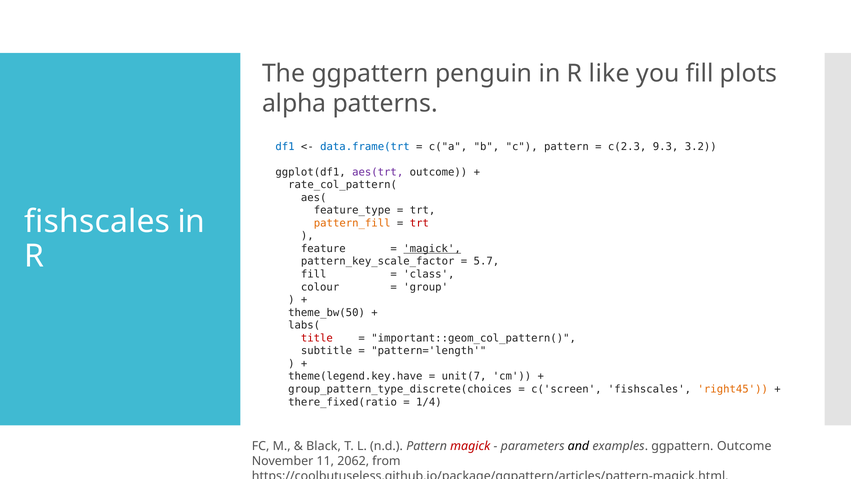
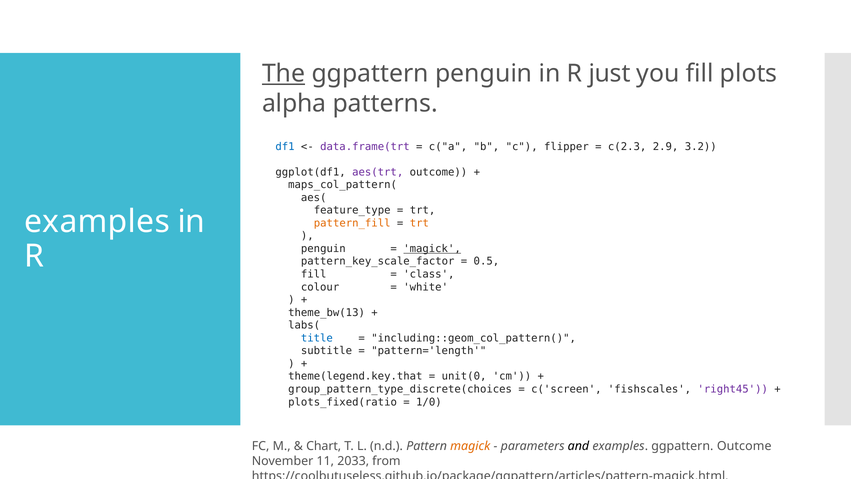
The underline: none -> present (284, 73)
like: like -> just (610, 73)
data.frame(trt colour: blue -> purple (365, 146)
c pattern: pattern -> flipper (566, 146)
9.3: 9.3 -> 2.9 (666, 146)
rate_col_pattern(: rate_col_pattern( -> maps_col_pattern( (343, 185)
fishscales: fishscales -> examples (97, 222)
trt colour: red -> orange (419, 223)
feature: feature -> penguin (323, 249)
5.7: 5.7 -> 0.5 (486, 261)
group: group -> white (426, 287)
theme_bw(50: theme_bw(50 -> theme_bw(13 (327, 312)
title colour: red -> blue (317, 338)
important::geom_col_pattern(: important::geom_col_pattern( -> including::geom_col_pattern( (474, 338)
theme(legend.key.have: theme(legend.key.have -> theme(legend.key.that (355, 376)
unit(7: unit(7 -> unit(0 (464, 376)
right45 colour: orange -> purple (733, 389)
there_fixed(ratio: there_fixed(ratio -> plots_fixed(ratio (343, 402)
1/4: 1/4 -> 1/0 (429, 402)
Black: Black -> Chart (324, 446)
magick colour: red -> orange (470, 446)
2062: 2062 -> 2033 (353, 461)
